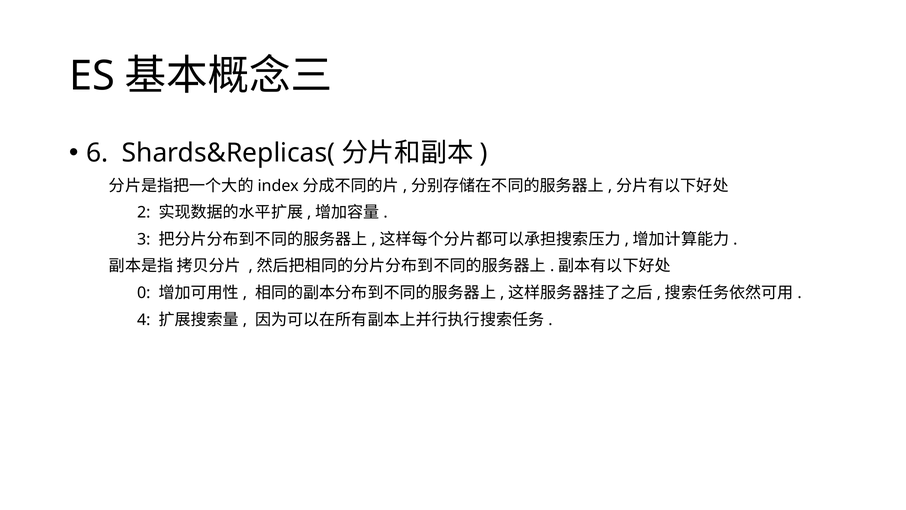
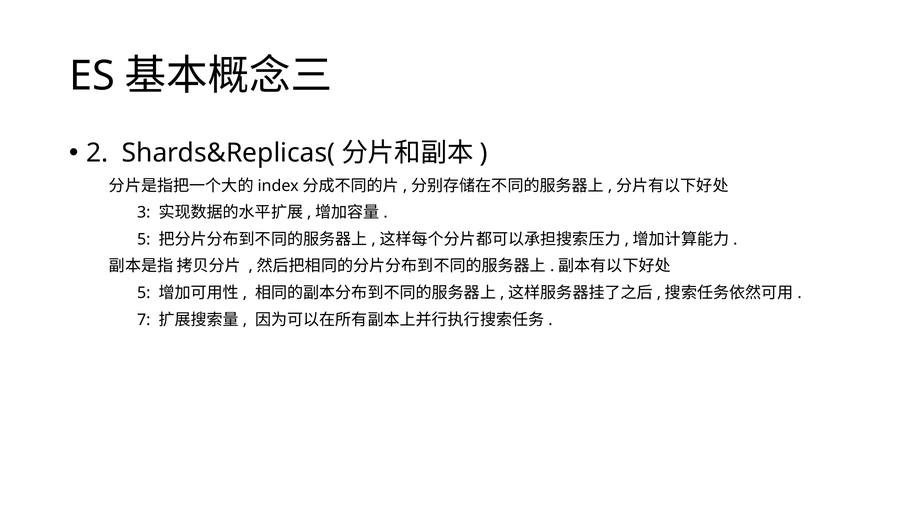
6: 6 -> 2 (97, 153)
2: 2 -> 3 (144, 212)
3: 3 -> 5 (144, 239)
0: 0 -> 5 (144, 293)
4: 4 -> 7 (144, 320)
